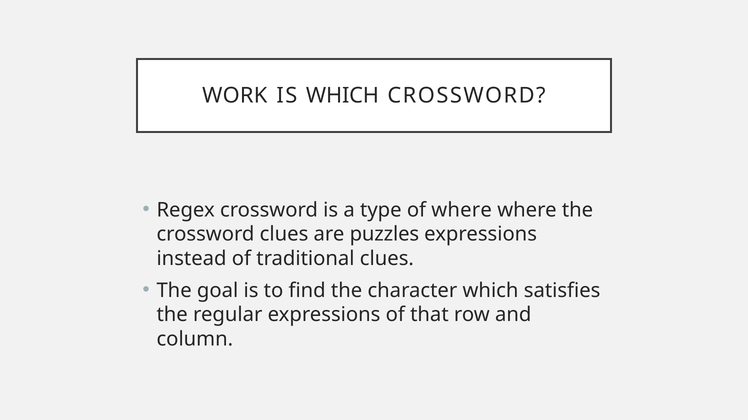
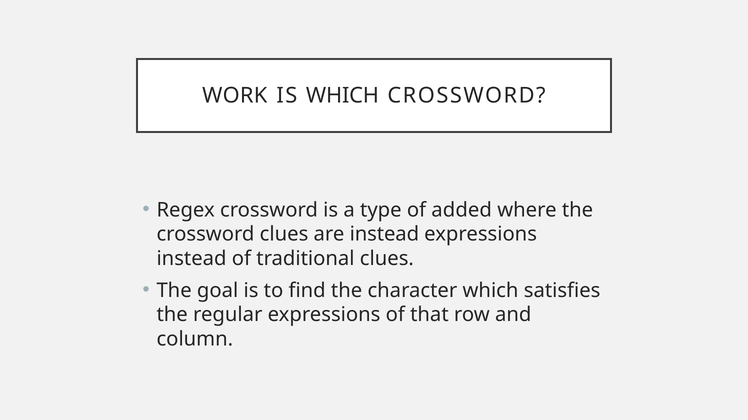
of where: where -> added (462, 210)
are puzzles: puzzles -> instead (384, 235)
